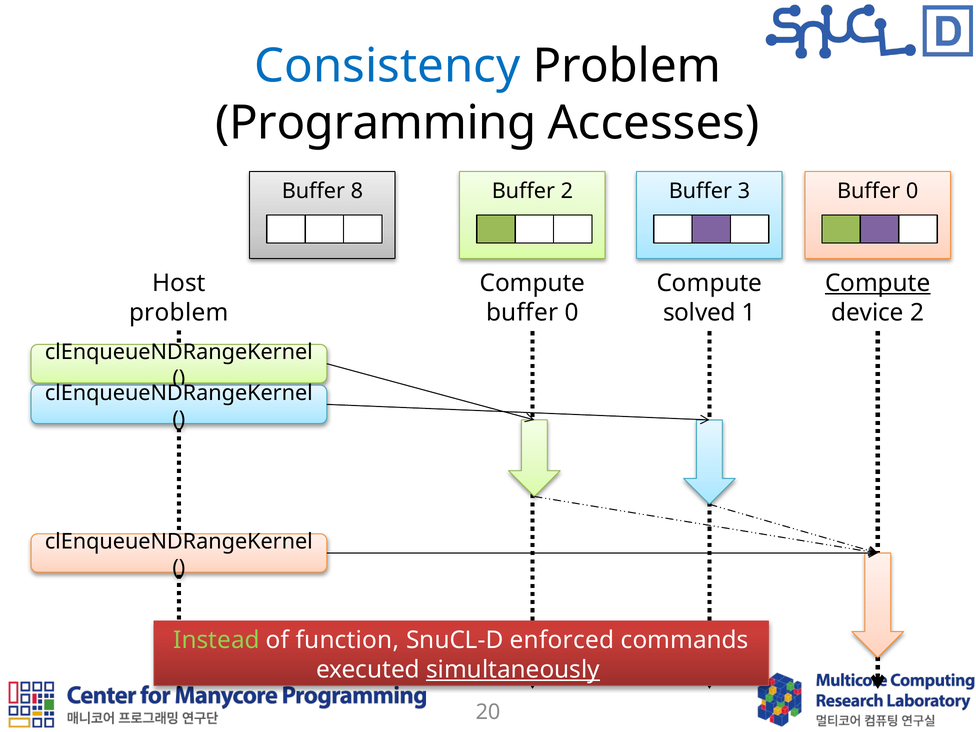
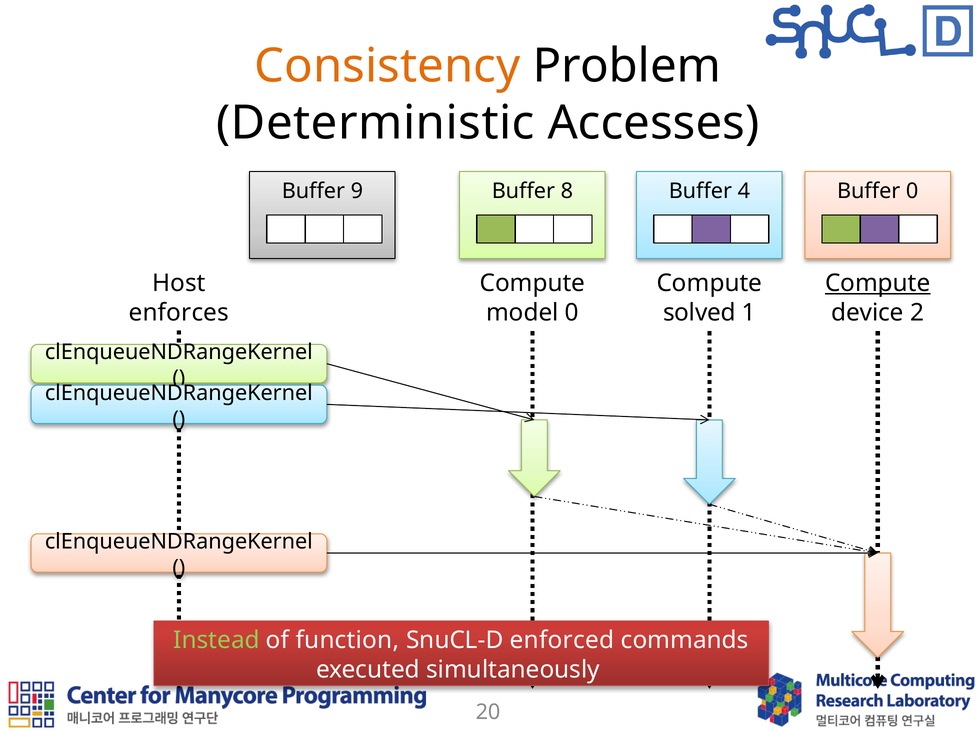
Consistency colour: blue -> orange (387, 66)
Programming: Programming -> Deterministic (375, 123)
8: 8 -> 9 (357, 191)
Buffer 2: 2 -> 8 (567, 191)
3: 3 -> 4 (744, 191)
problem: problem -> enforces (179, 313)
buffer: buffer -> model (522, 313)
simultaneously underline: present -> none (513, 670)
